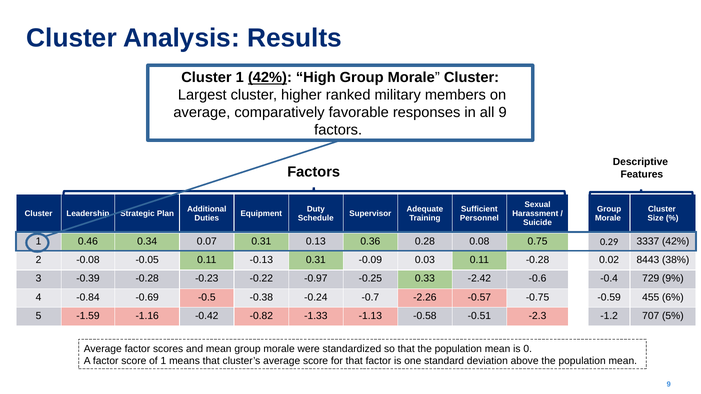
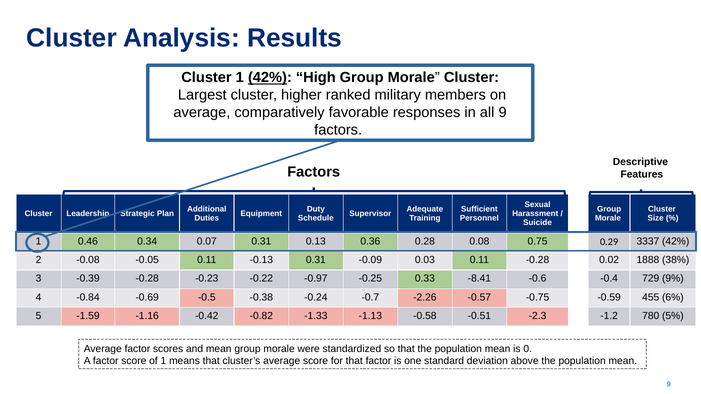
8443: 8443 -> 1888 (648, 260)
-2.42: -2.42 -> -8.41 (479, 279)
707: 707 -> 780 (651, 316)
